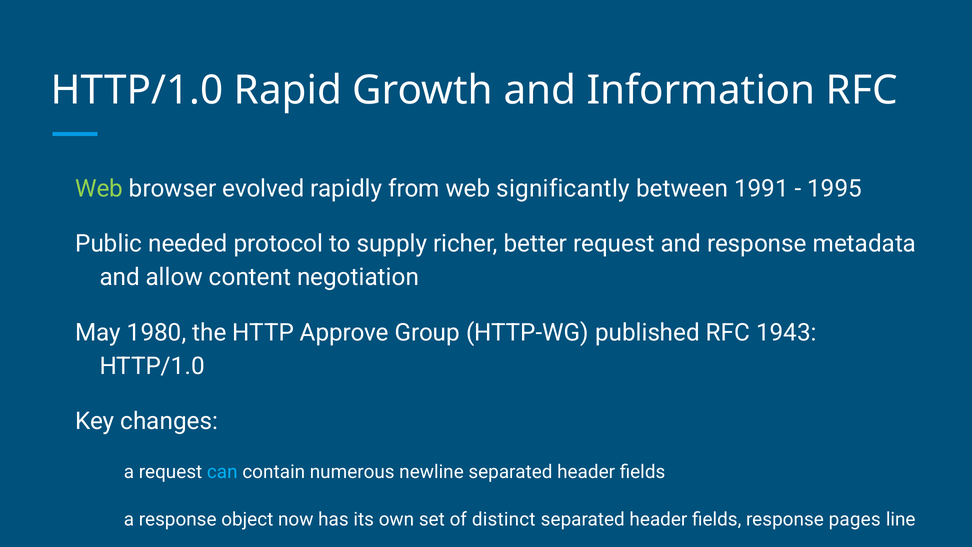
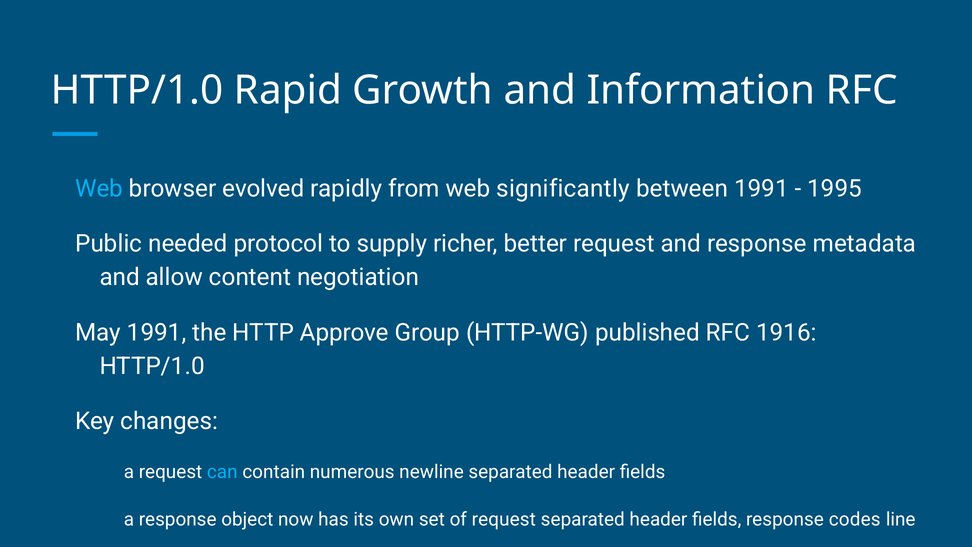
Web colour: light green -> light blue (99, 189)
May 1980: 1980 -> 1991 (157, 332)
1943: 1943 -> 1916 (786, 332)
set of distinct: distinct -> request (504, 519)
pages: pages -> codes (855, 519)
